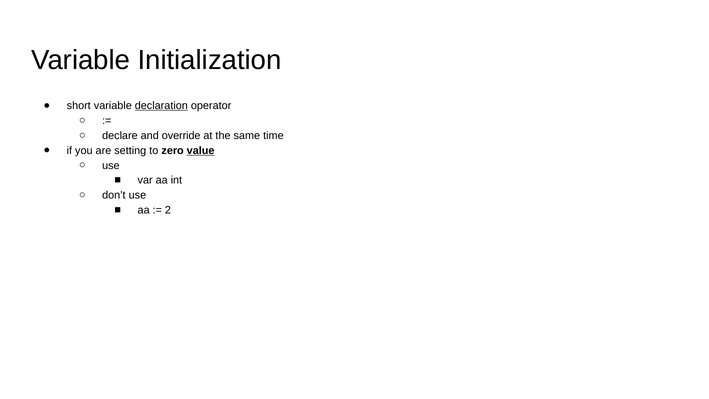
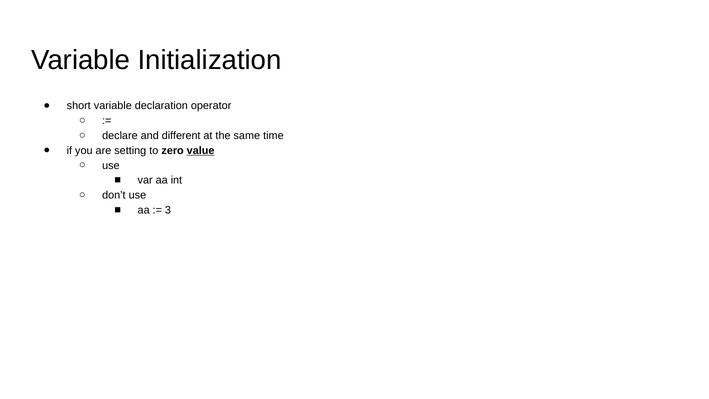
declaration underline: present -> none (161, 106)
override: override -> different (181, 135)
2: 2 -> 3 (168, 210)
